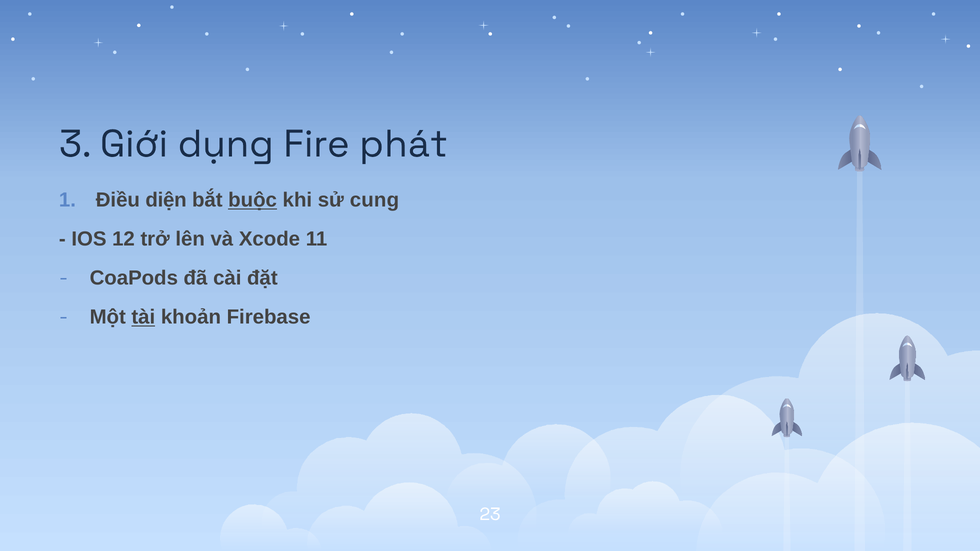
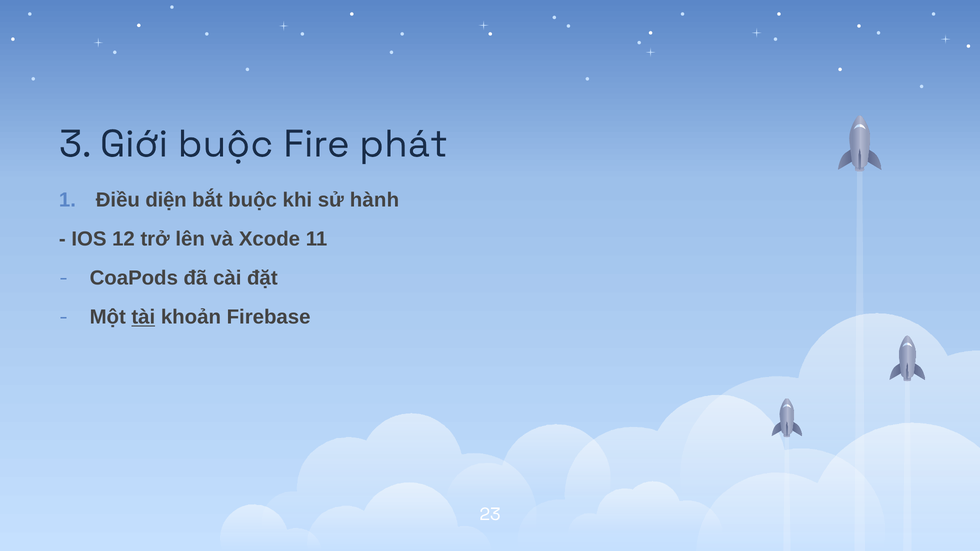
Giới dụng: dụng -> buộc (226, 144)
buộc underline: present -> none (253, 200)
cung: cung -> hành (374, 200)
